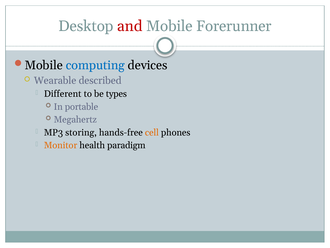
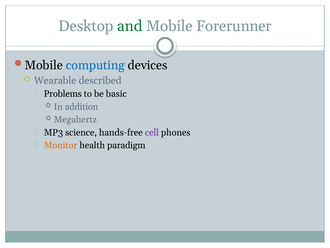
and colour: red -> green (130, 26)
Different: Different -> Problems (63, 94)
types: types -> basic (116, 94)
portable: portable -> addition (82, 107)
storing: storing -> science (81, 132)
cell colour: orange -> purple (152, 132)
